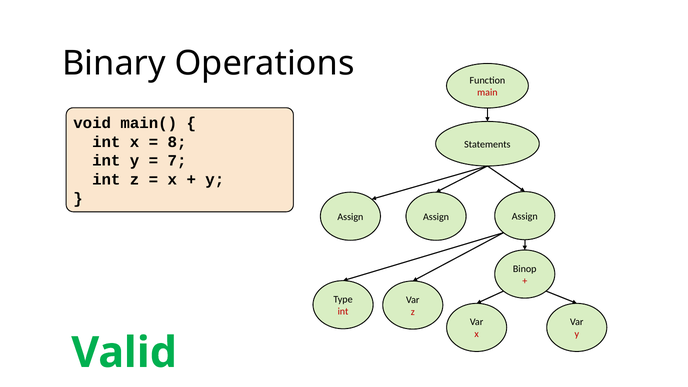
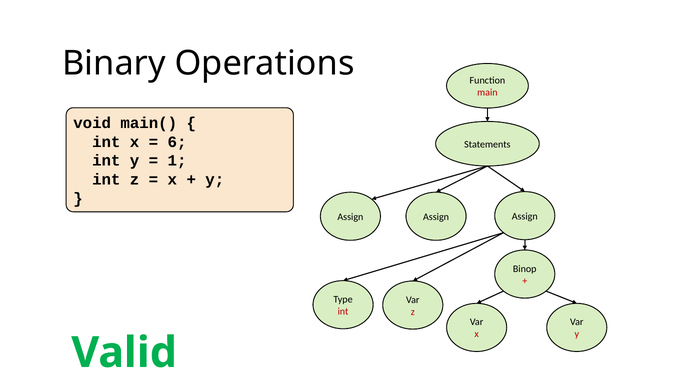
8: 8 -> 6 (177, 142)
7: 7 -> 1 (177, 161)
